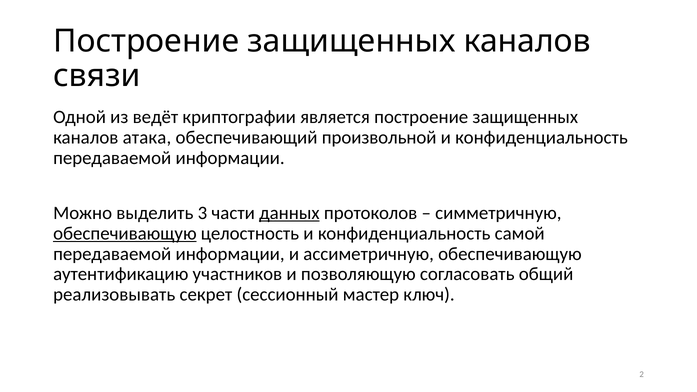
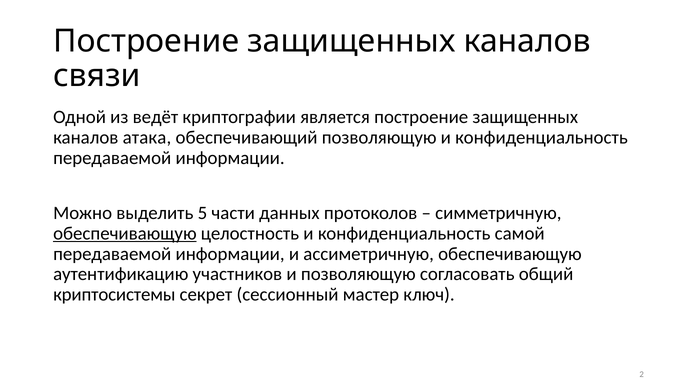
обеспечивающий произвольной: произвольной -> позволяющую (379, 137)
3: 3 -> 5 (202, 213)
данных underline: present -> none (289, 213)
реализовывать: реализовывать -> криптосистемы (114, 295)
